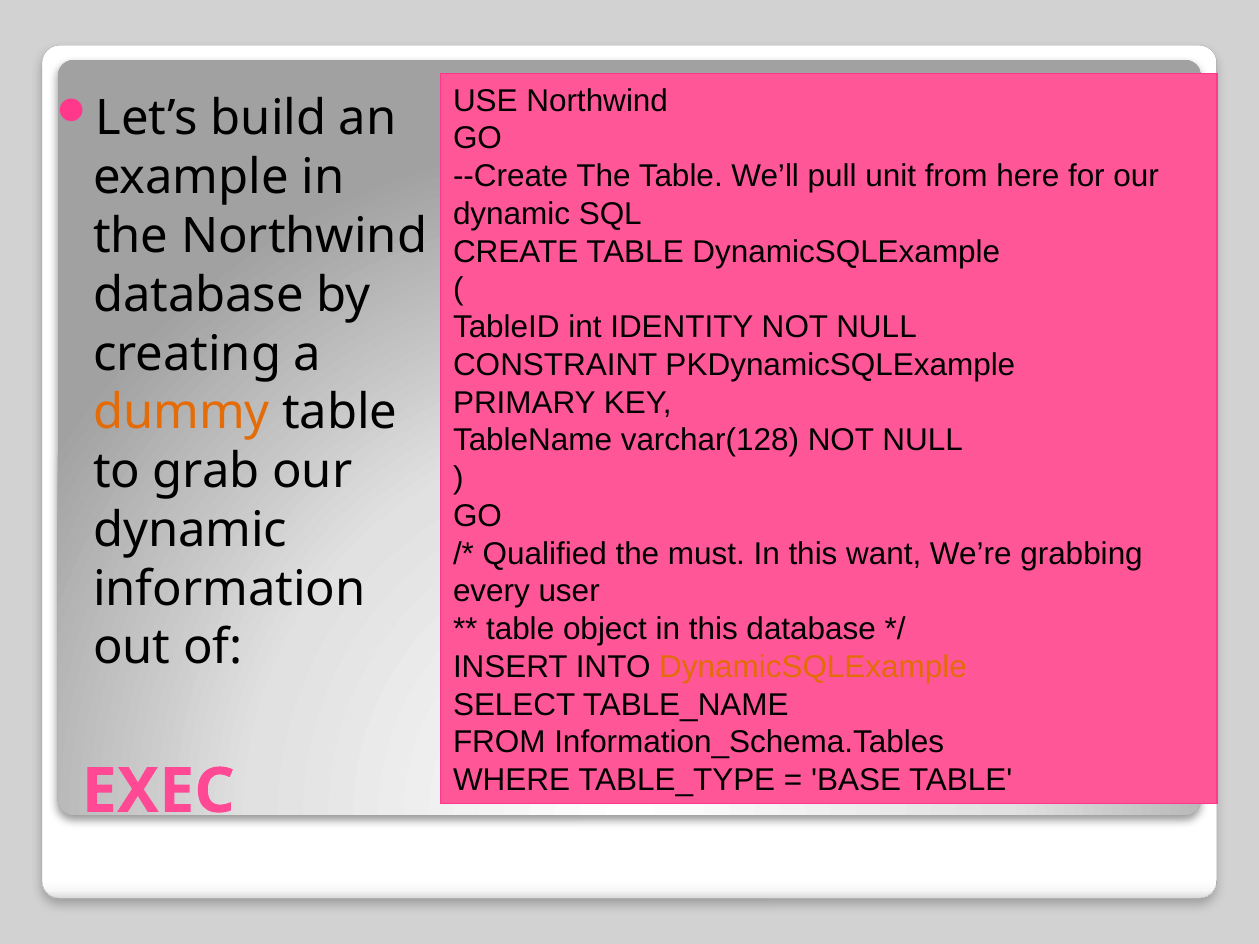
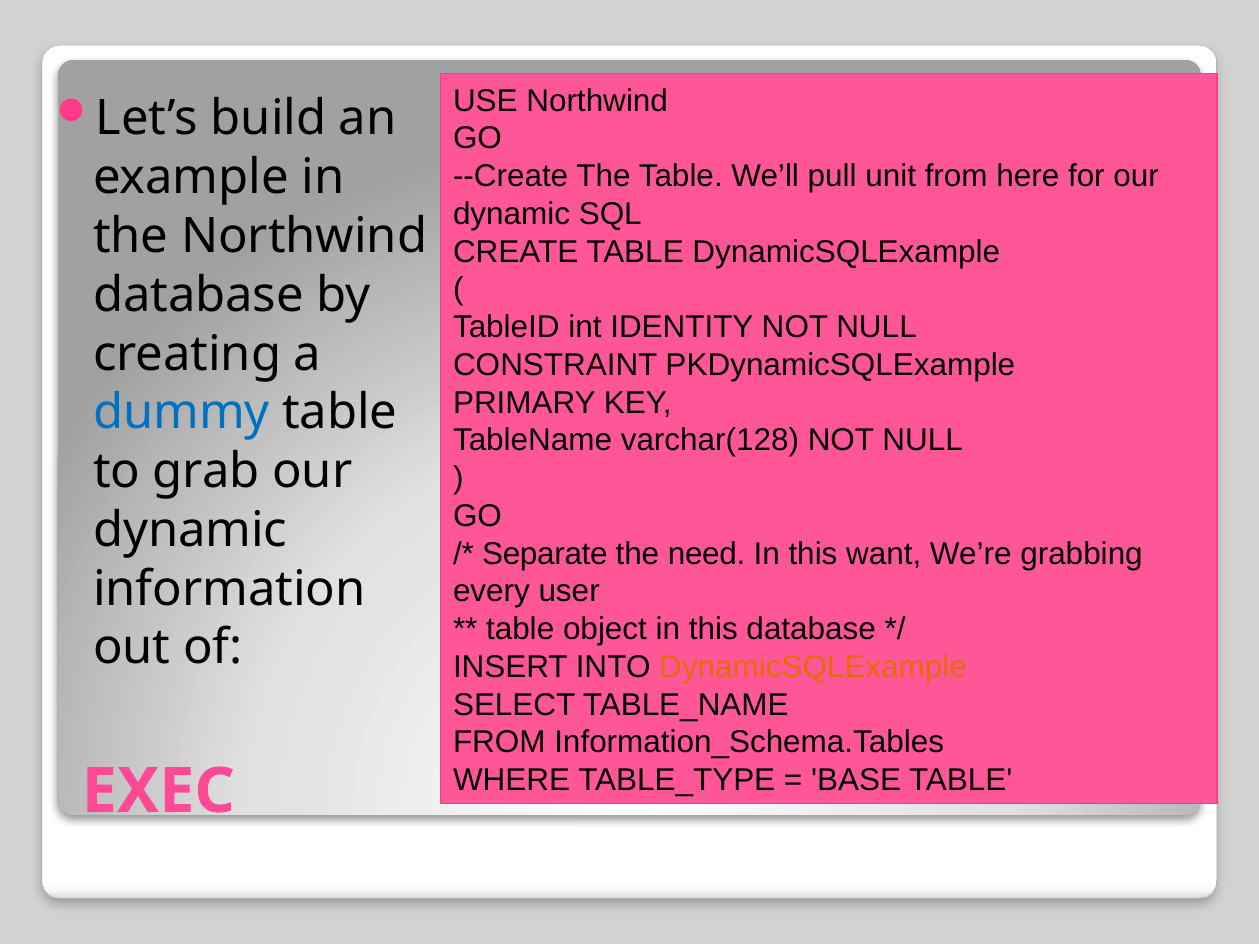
dummy colour: orange -> blue (181, 413)
Qualified: Qualified -> Separate (545, 554)
must: must -> need (707, 554)
